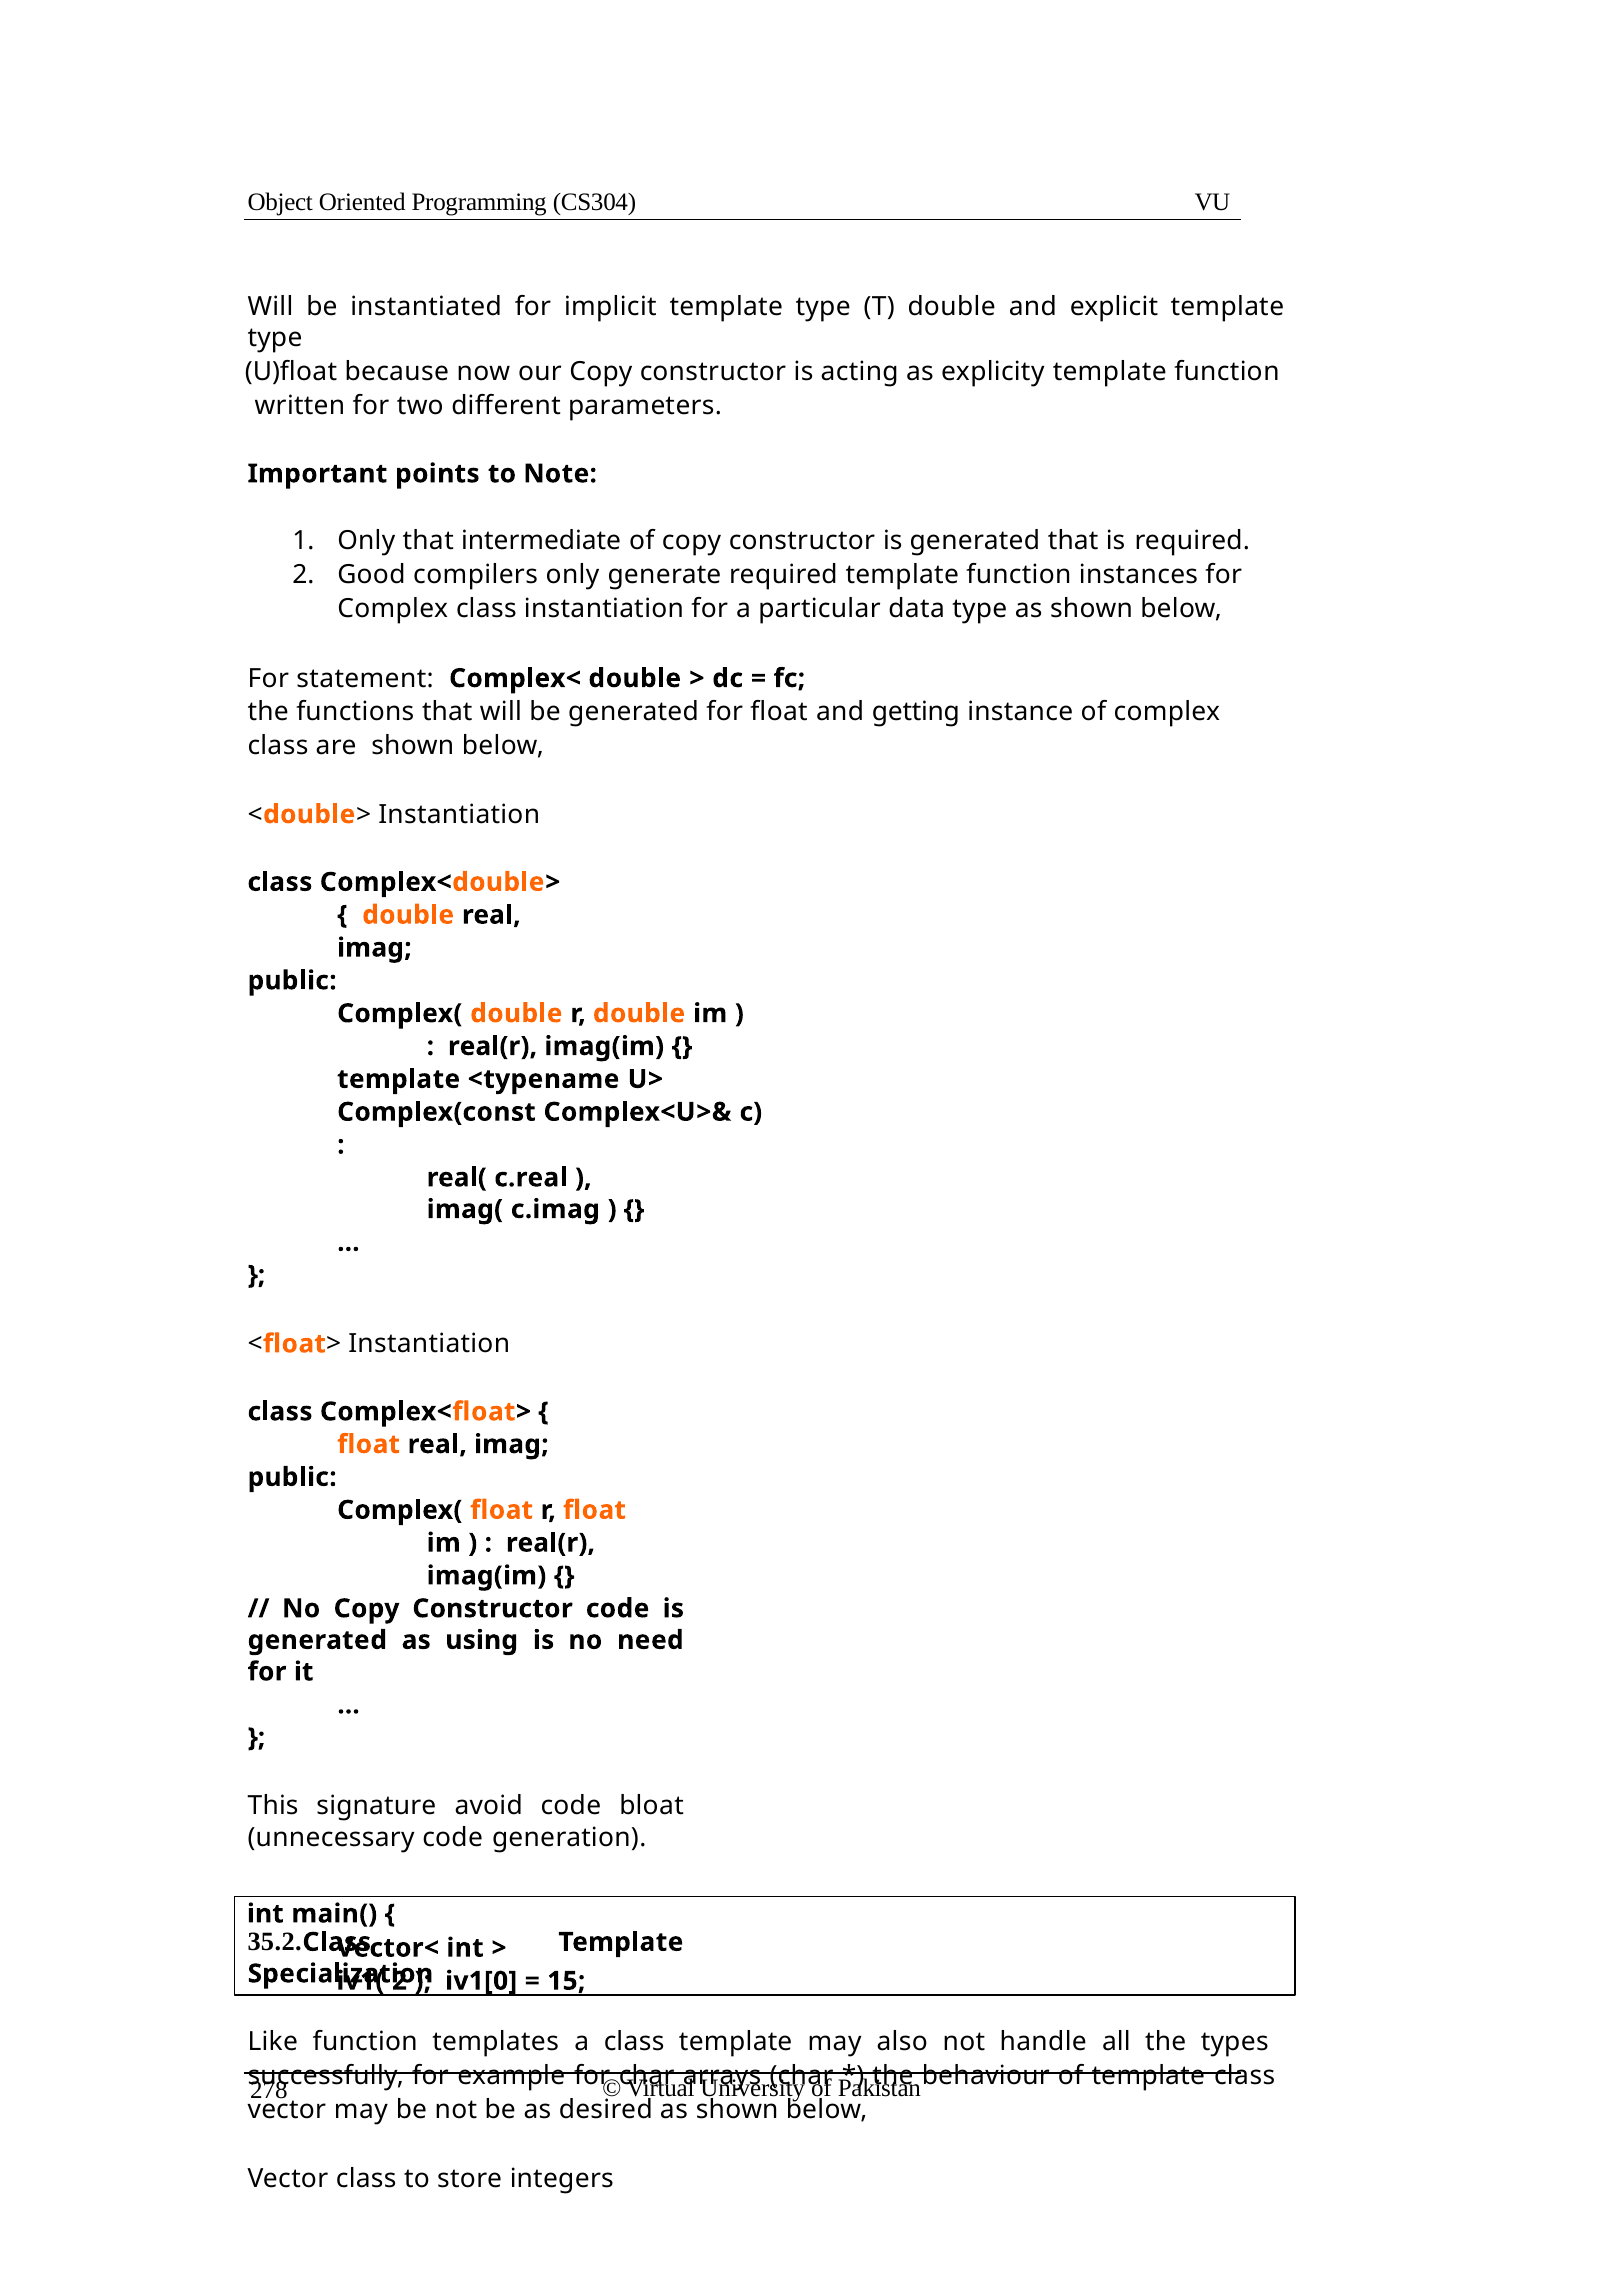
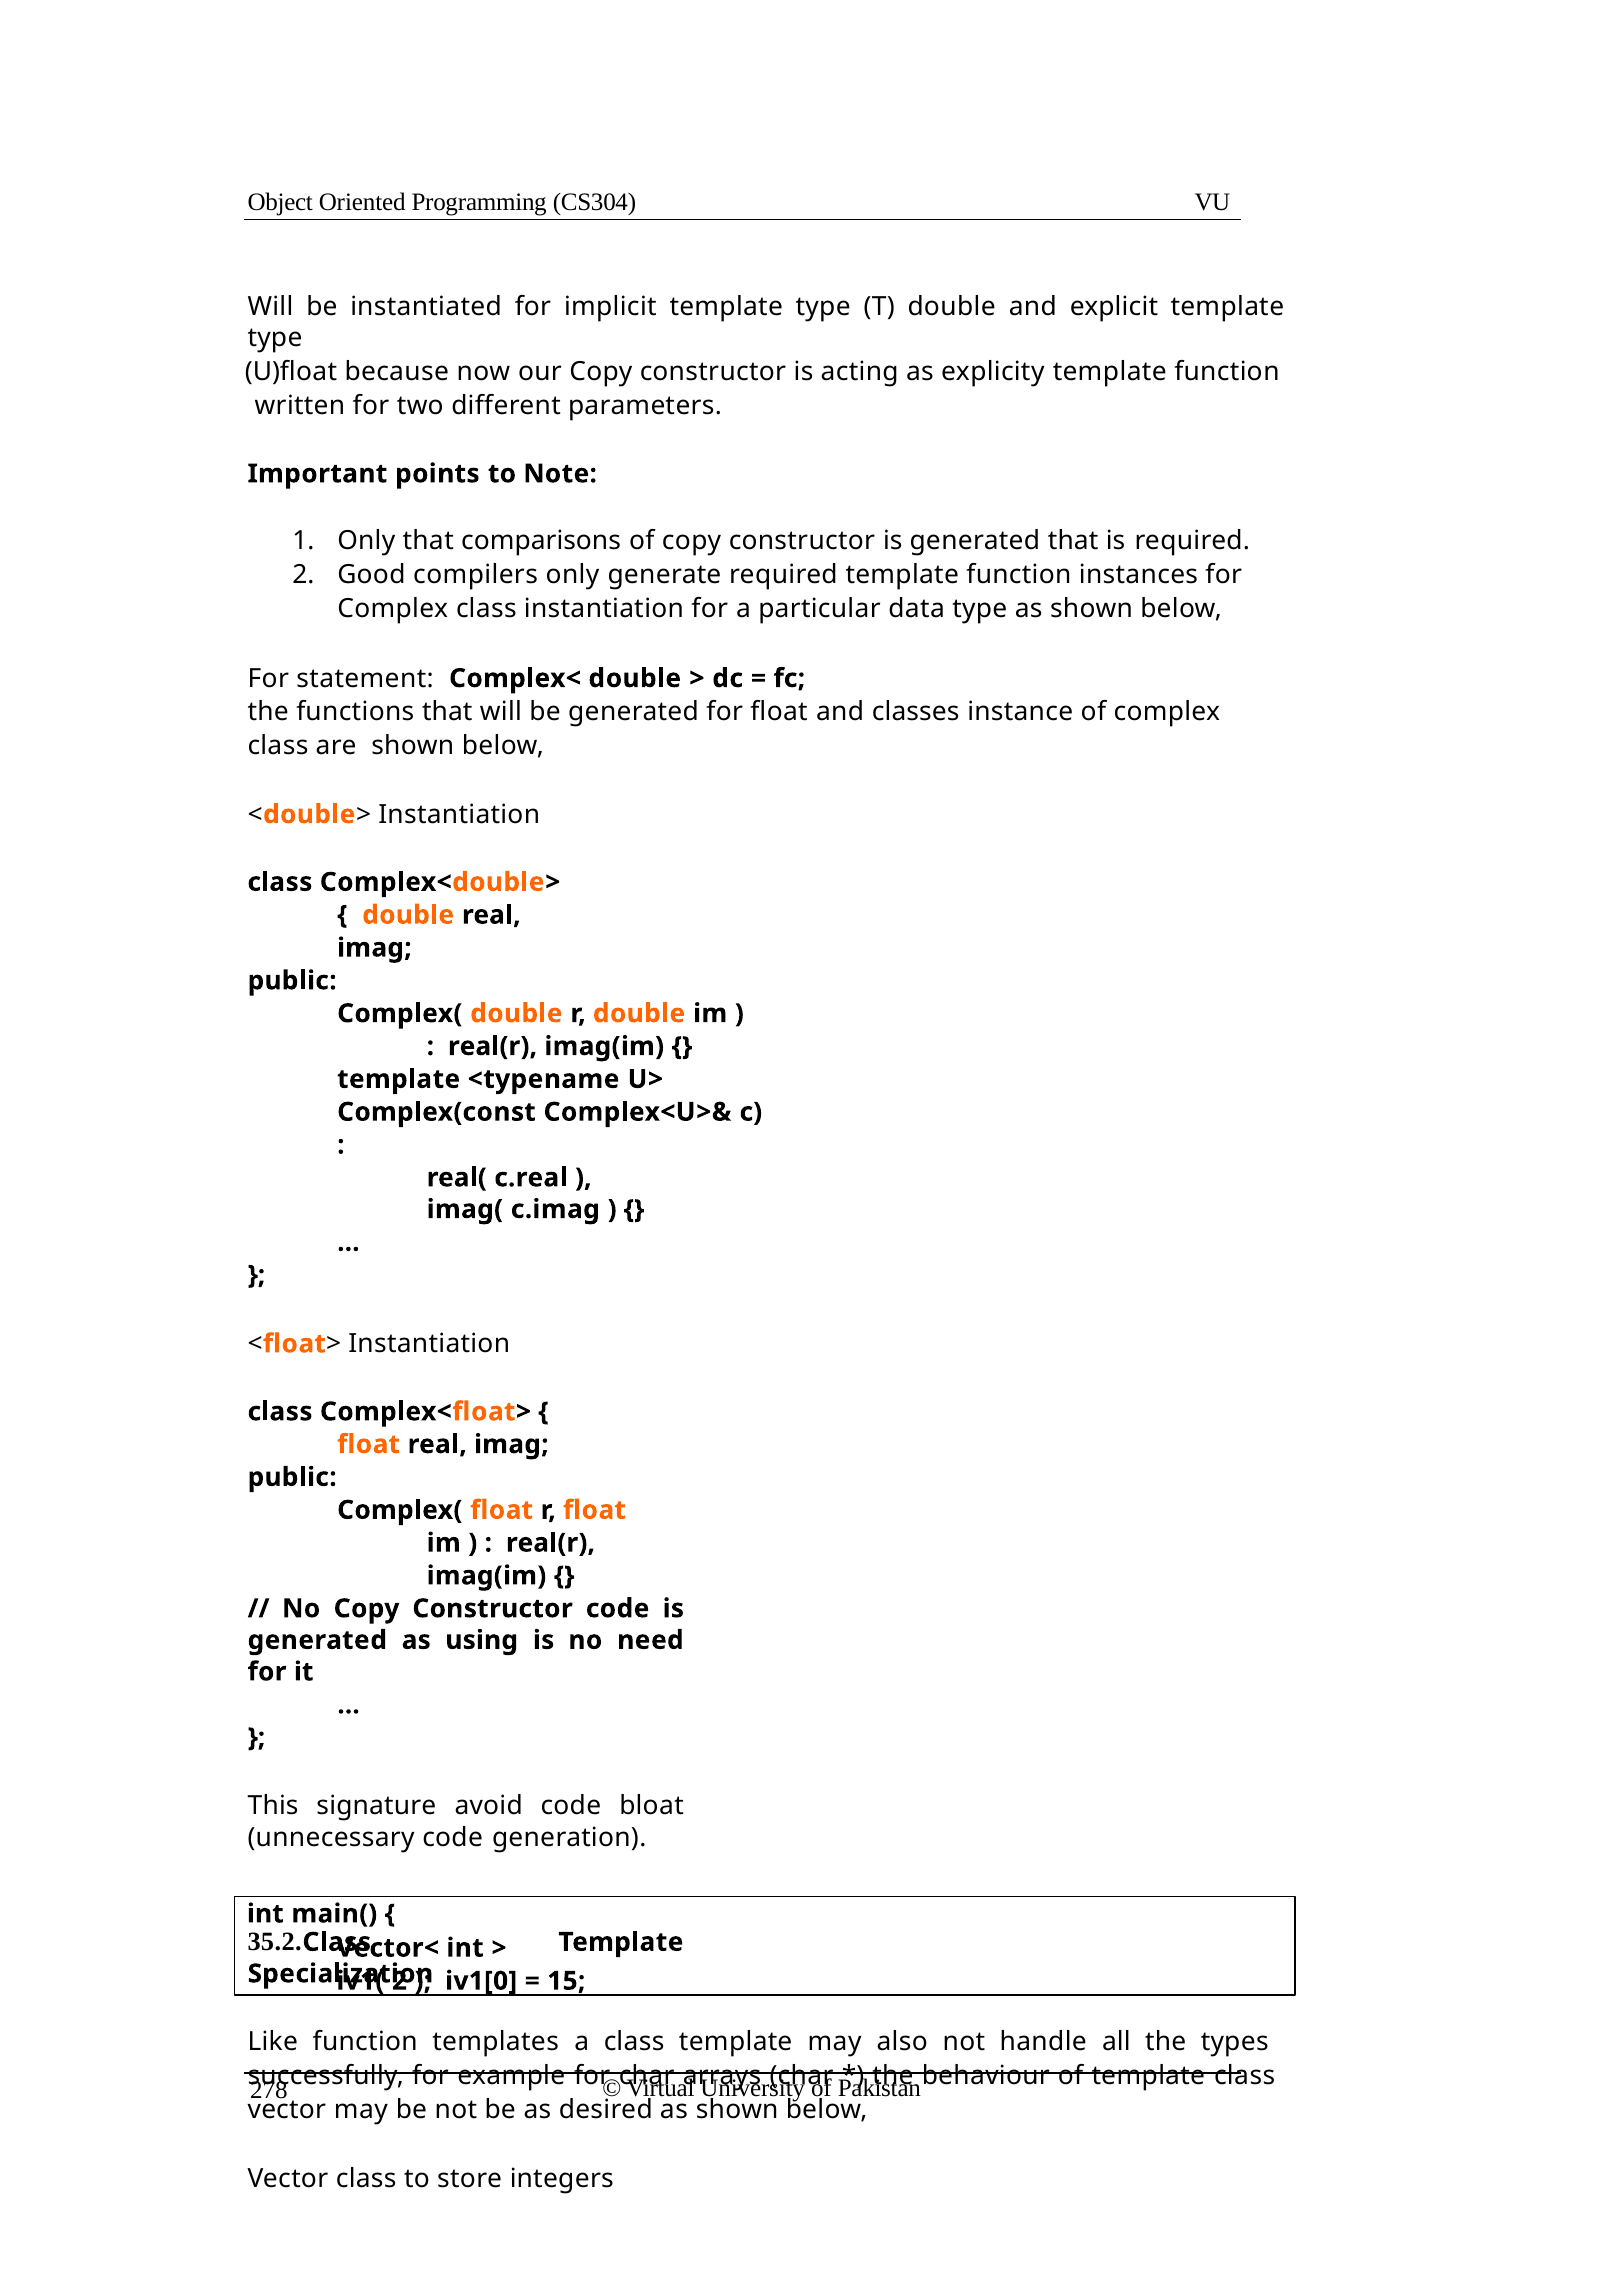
intermediate: intermediate -> comparisons (541, 541)
getting: getting -> classes (916, 712)
